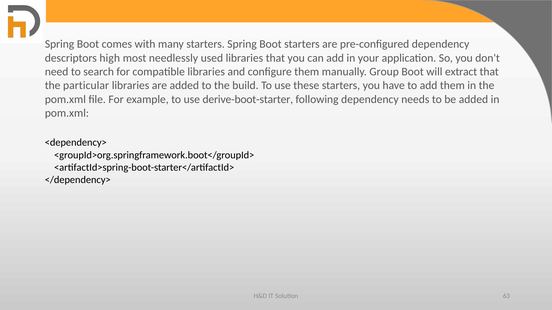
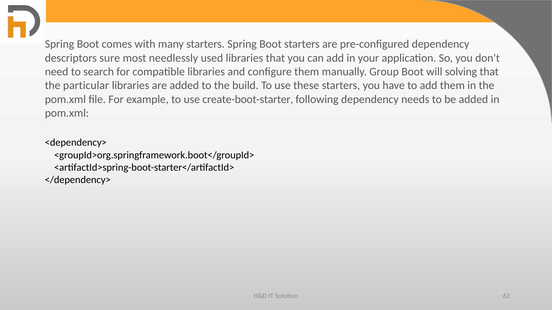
high: high -> sure (110, 58)
extract: extract -> solving (461, 72)
derive-boot-starter: derive-boot-starter -> create-boot-starter (248, 99)
